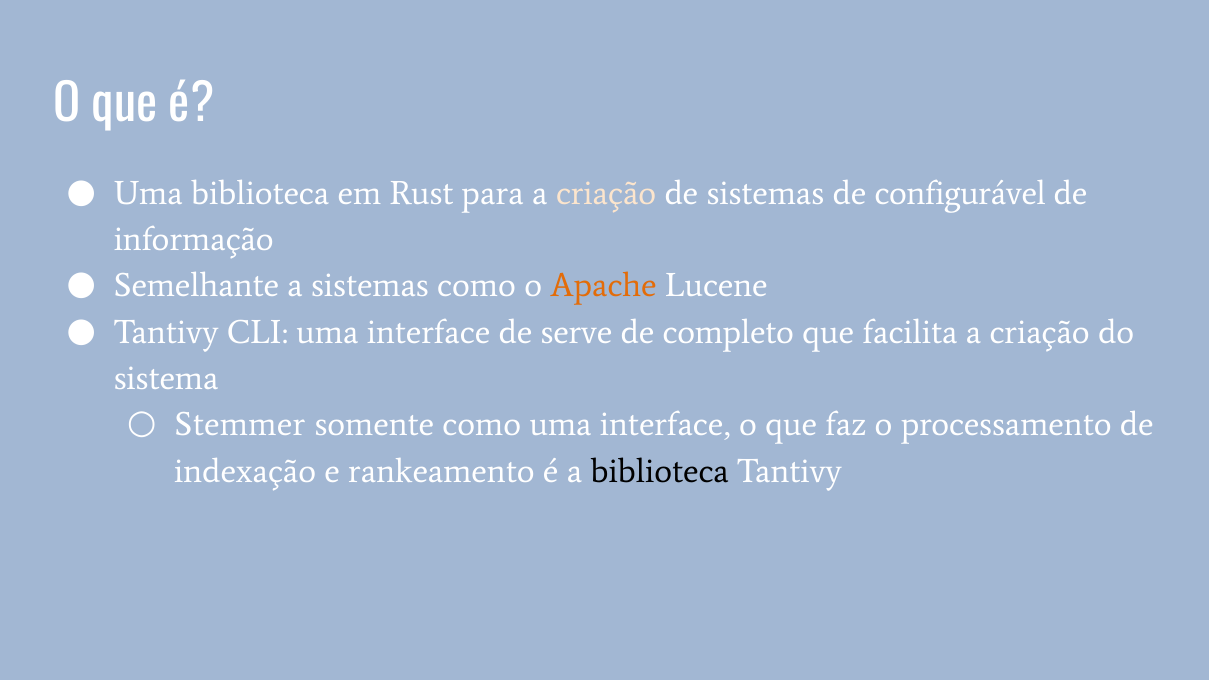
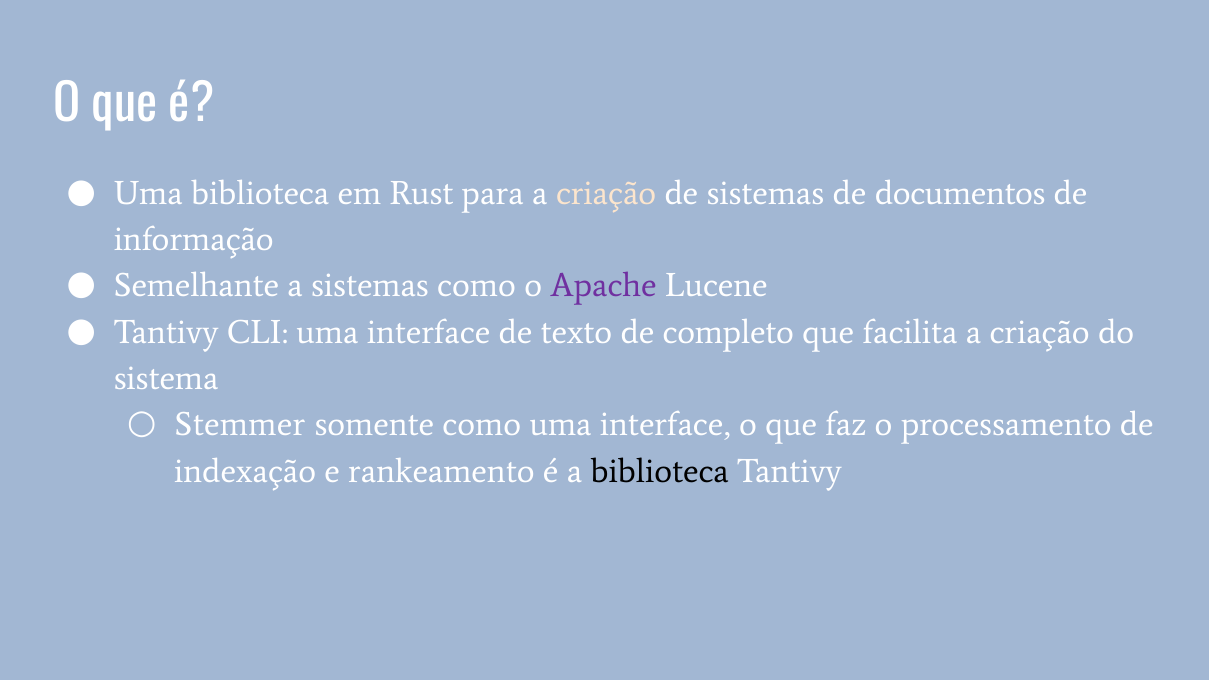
configurável: configurável -> documentos (960, 193)
Apache colour: orange -> purple (604, 286)
serve: serve -> texto (576, 332)
